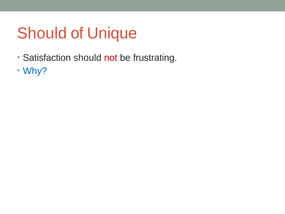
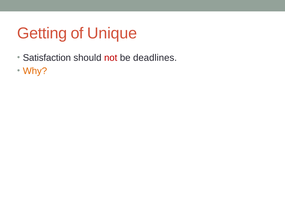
Should: Should -> Getting (42, 33)
frustrating: frustrating -> deadlines (155, 58)
Why colour: blue -> orange (35, 71)
